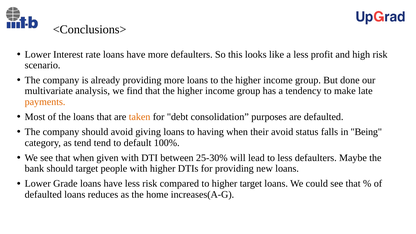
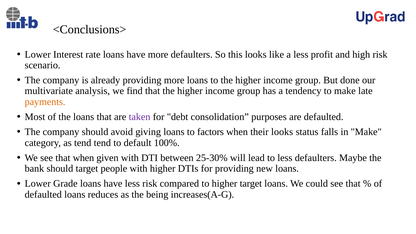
taken colour: orange -> purple (140, 117)
having: having -> factors (211, 132)
their avoid: avoid -> looks (282, 132)
in Being: Being -> Make (366, 132)
home: home -> being (157, 194)
